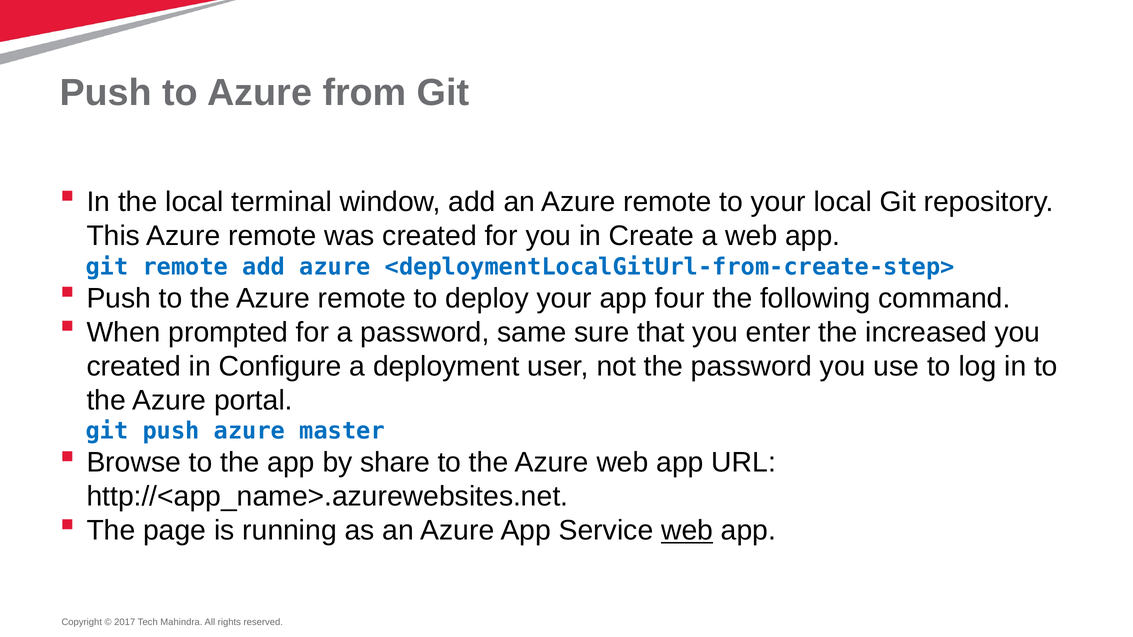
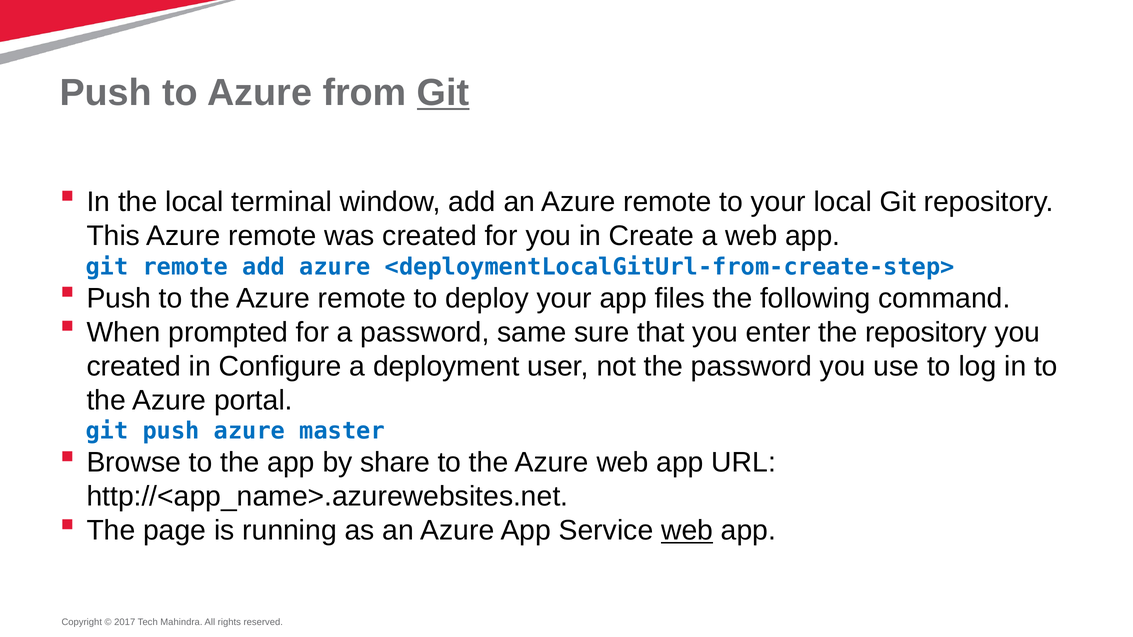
Git underline: none -> present (443, 93)
four: four -> files (680, 299)
the increased: increased -> repository (926, 333)
